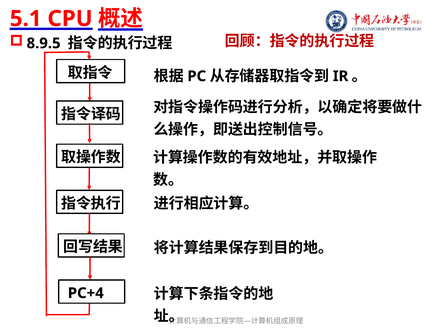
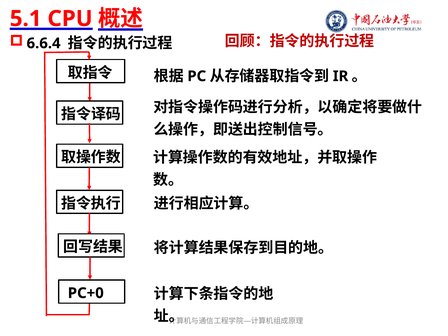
8.9.5: 8.9.5 -> 6.6.4 (44, 43)
PC+4: PC+4 -> PC+0 (86, 293)
